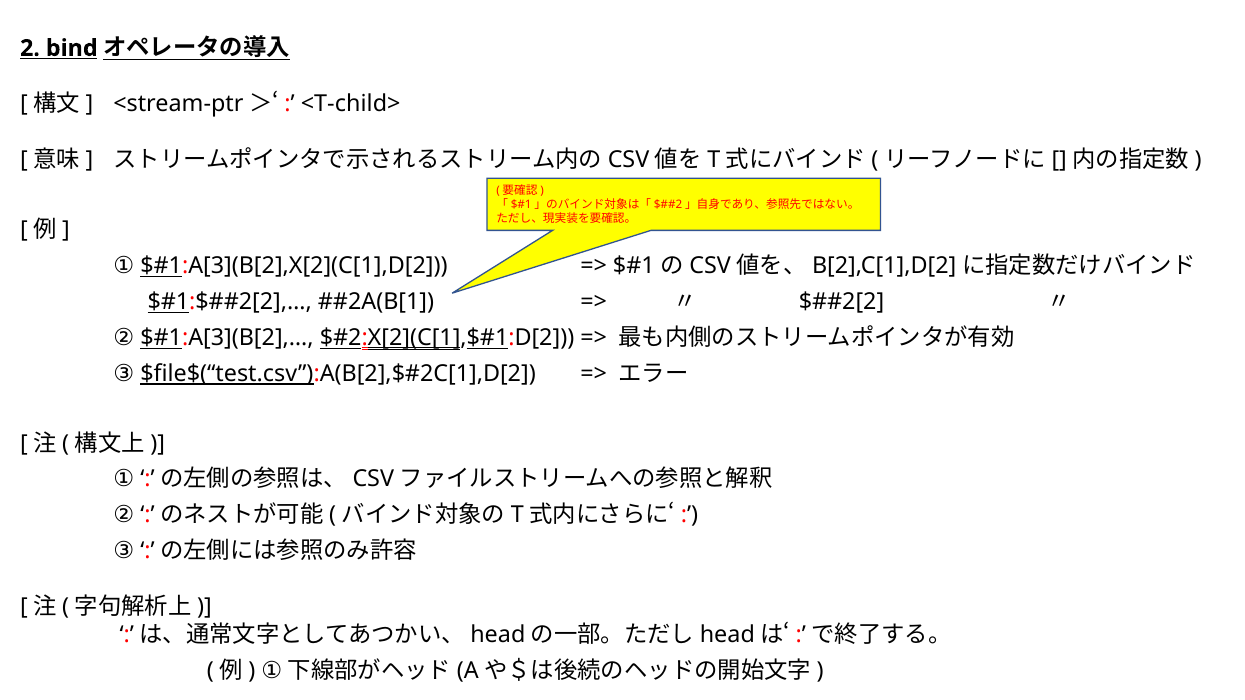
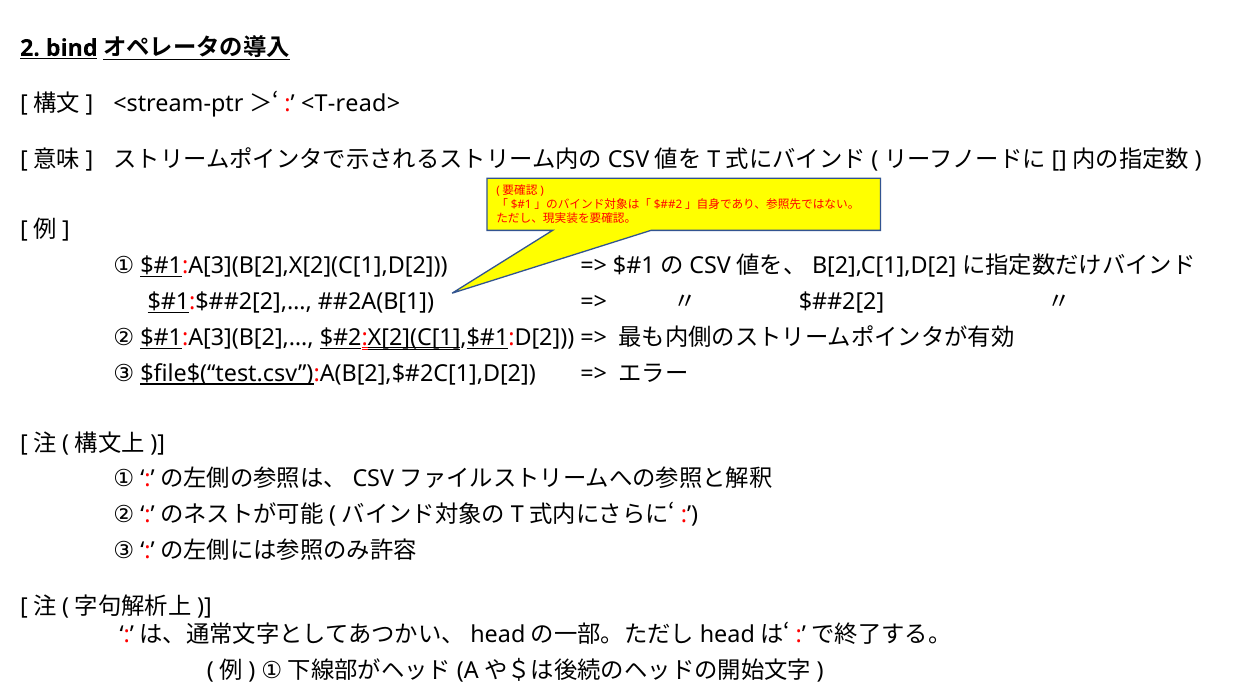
<T-child>: <T-child> -> <T-read> (351, 104)
